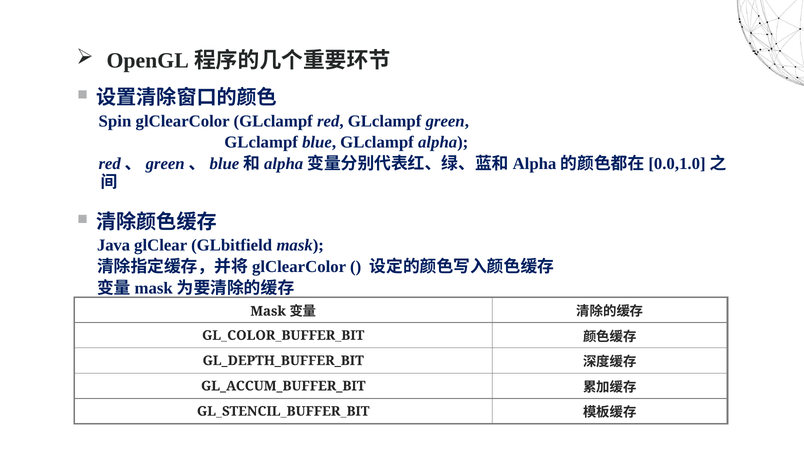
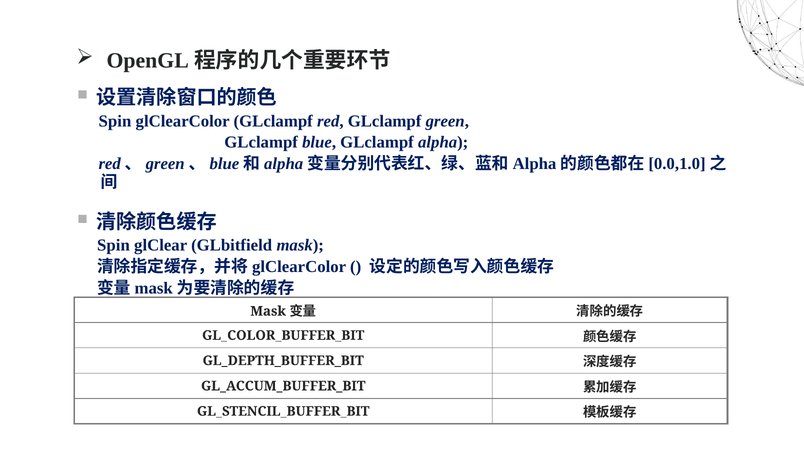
Java: Java -> Spin (113, 245)
